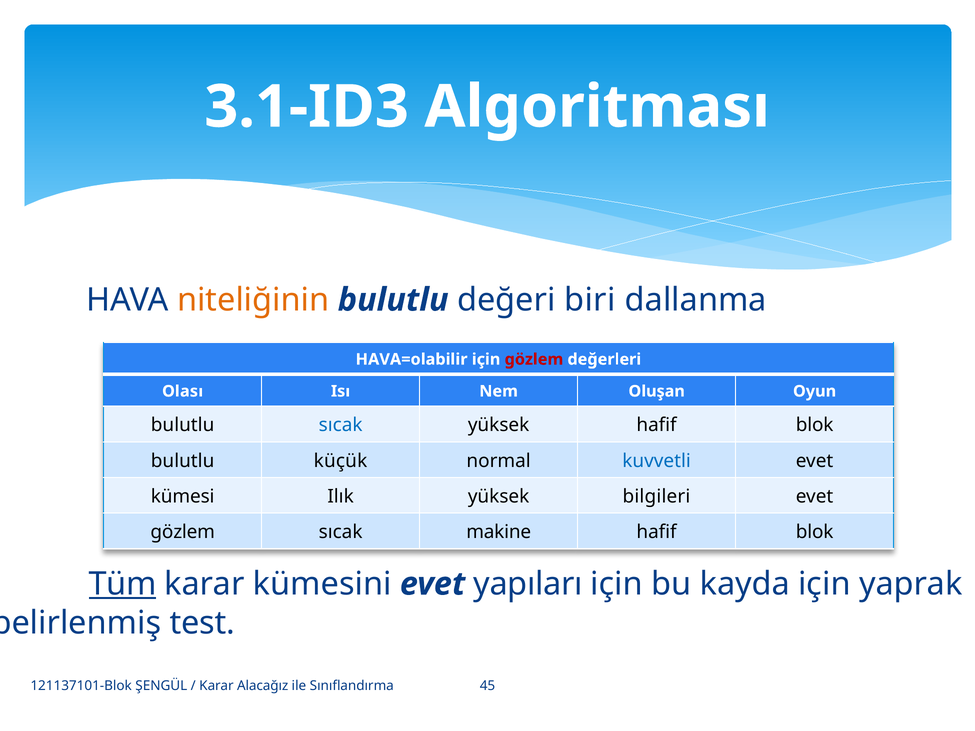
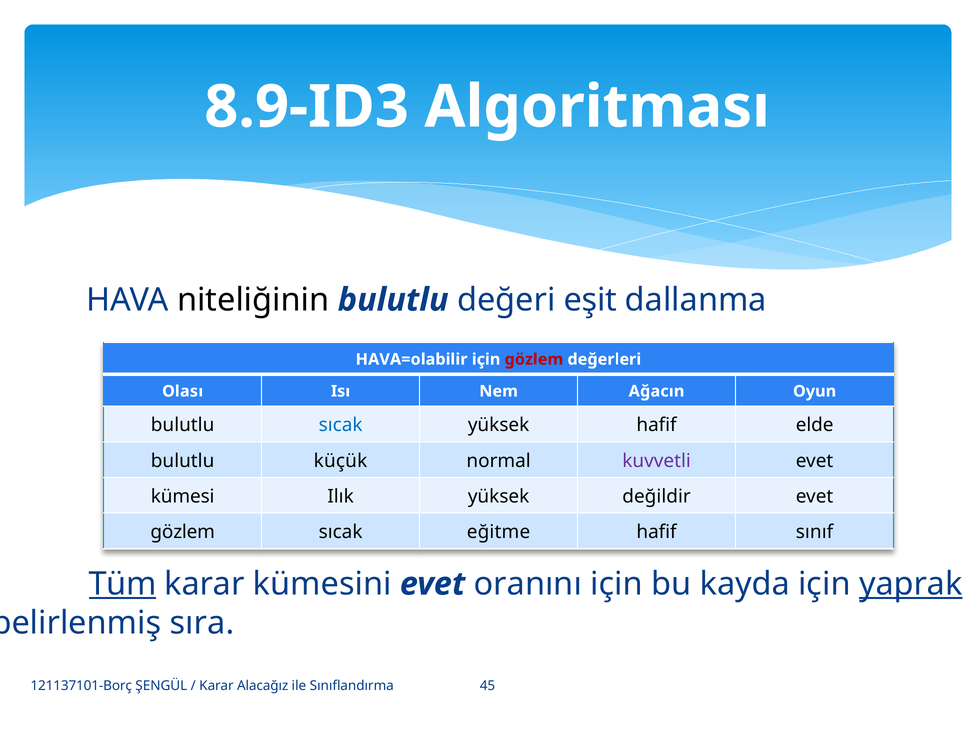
3.1-ID3: 3.1-ID3 -> 8.9-ID3 (307, 107)
niteliğinin colour: orange -> black (253, 300)
biri: biri -> eşit (590, 300)
Oluşan: Oluşan -> Ağacın (657, 391)
yüksek hafif blok: blok -> elde (815, 425)
kuvvetli colour: blue -> purple (657, 461)
bilgileri: bilgileri -> değildir (657, 497)
makine: makine -> eğitme (498, 532)
blok: blok -> sınıf (815, 532)
yapıları: yapıları -> oranını (528, 584)
yaprak underline: none -> present (911, 584)
test: test -> sıra (202, 623)
121137101-Blok: 121137101-Blok -> 121137101-Borç (81, 686)
